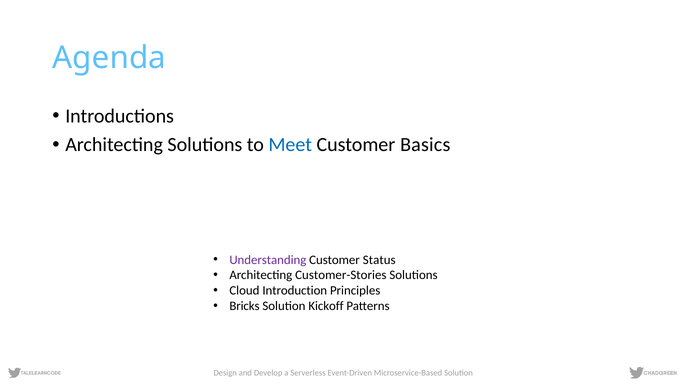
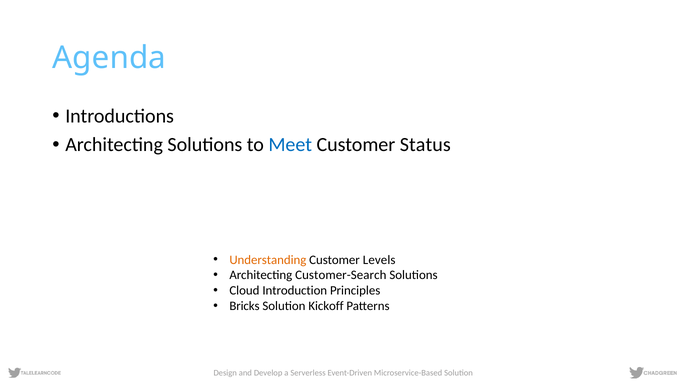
Basics: Basics -> Status (425, 145)
Understanding colour: purple -> orange (268, 260)
Status: Status -> Levels (379, 260)
Customer-Stories: Customer-Stories -> Customer-Search (341, 276)
